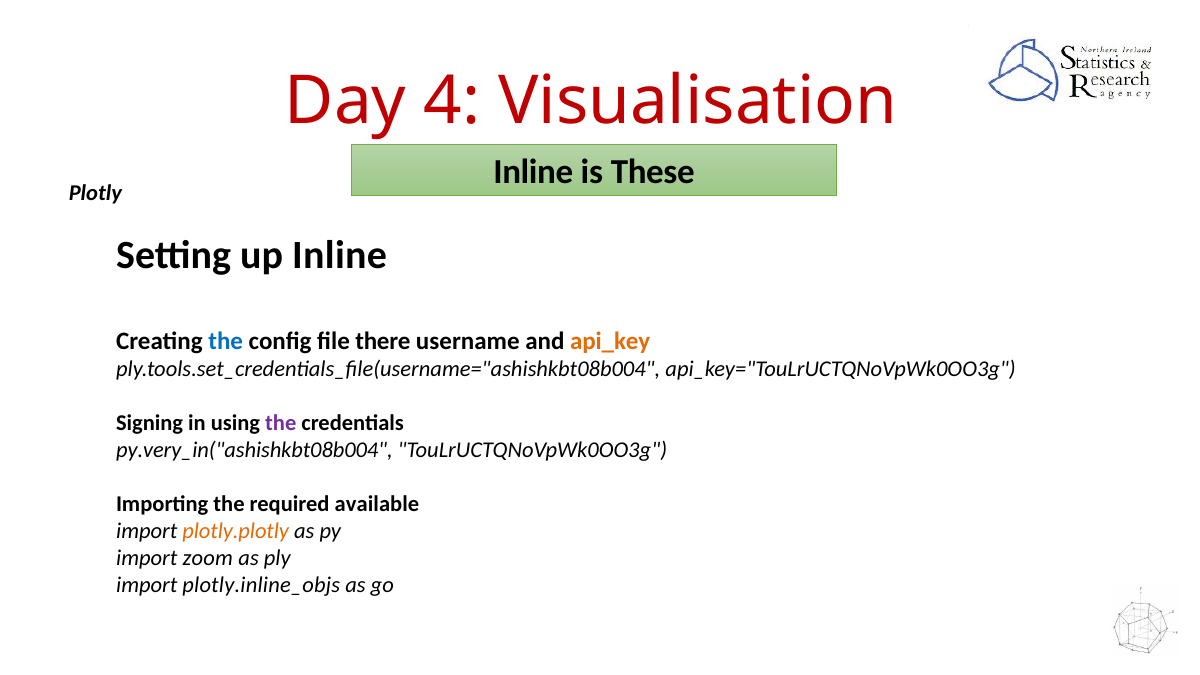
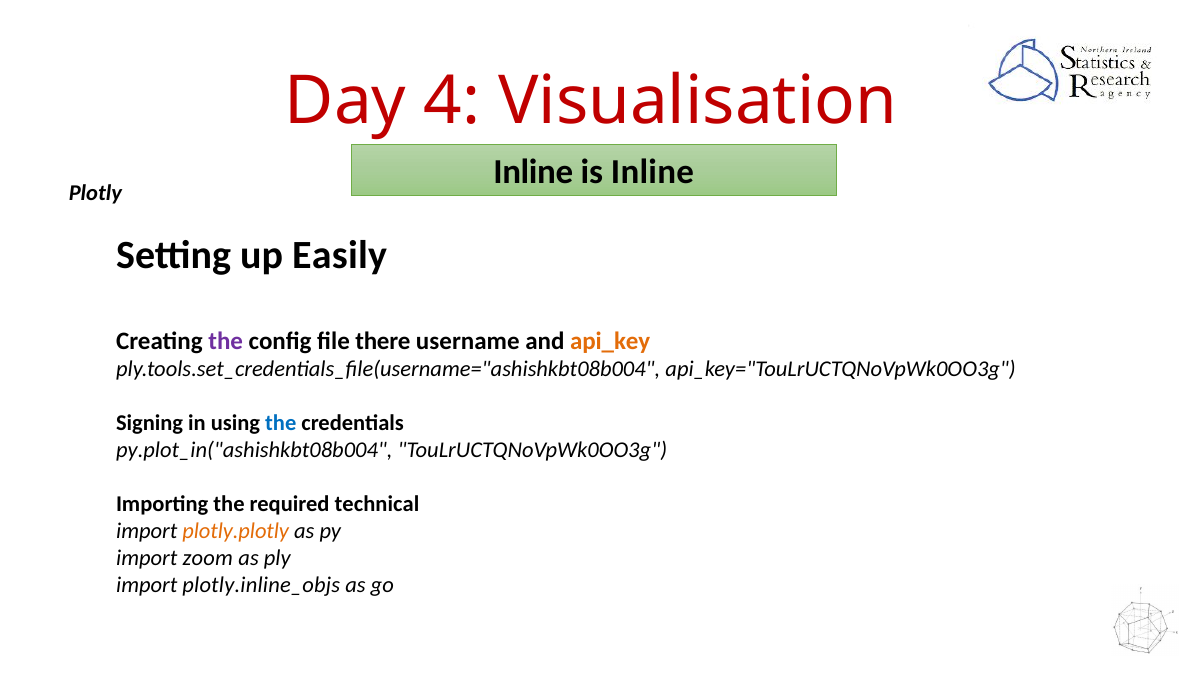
is These: These -> Inline (652, 172)
up Inline: Inline -> Easily (340, 255)
the colour: blue -> purple (226, 341)
the colour: purple -> blue (281, 423)
py.very_in("ashishkbt08b004: py.very_in("ashishkbt08b004 -> py.plot_in("ashishkbt08b004 (254, 450)
available: available -> technical (377, 504)
